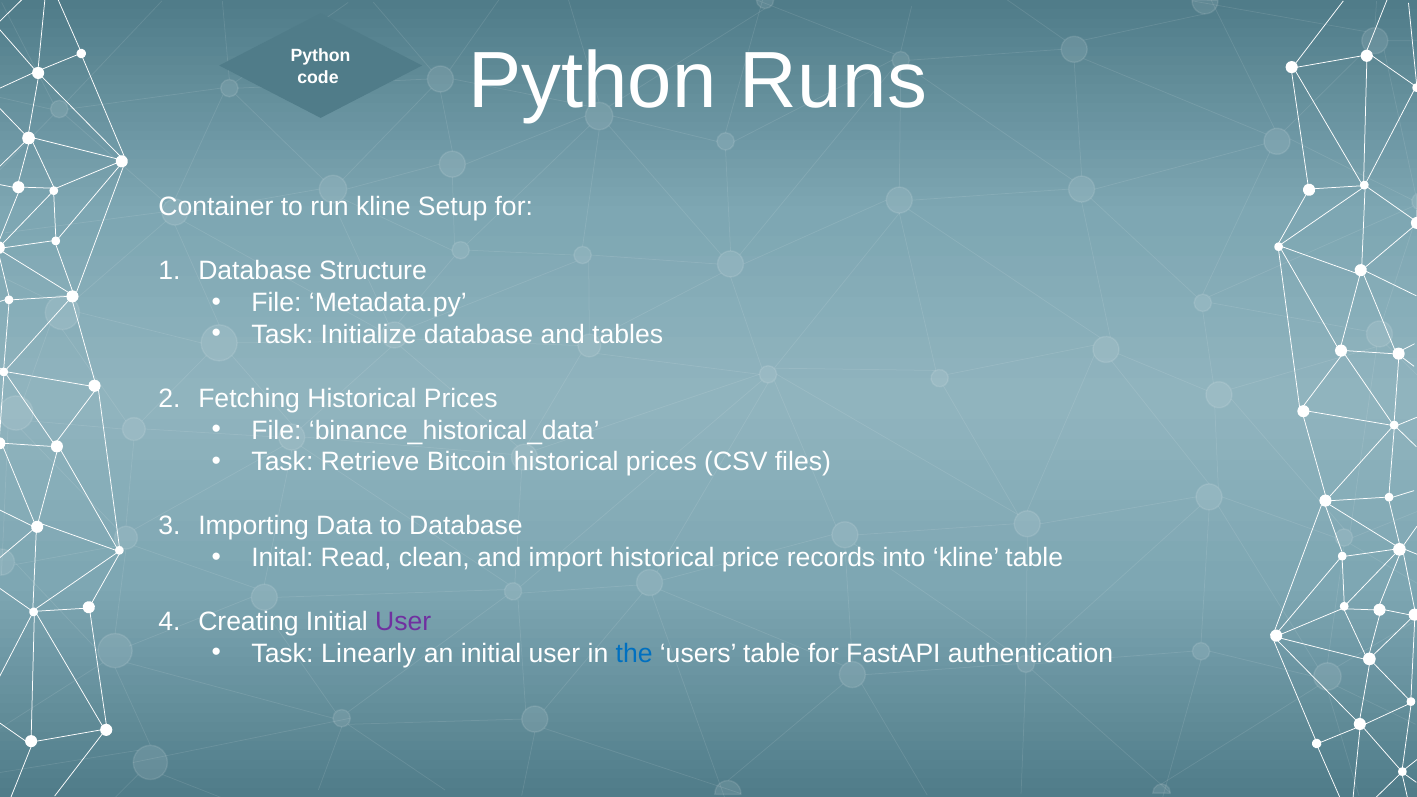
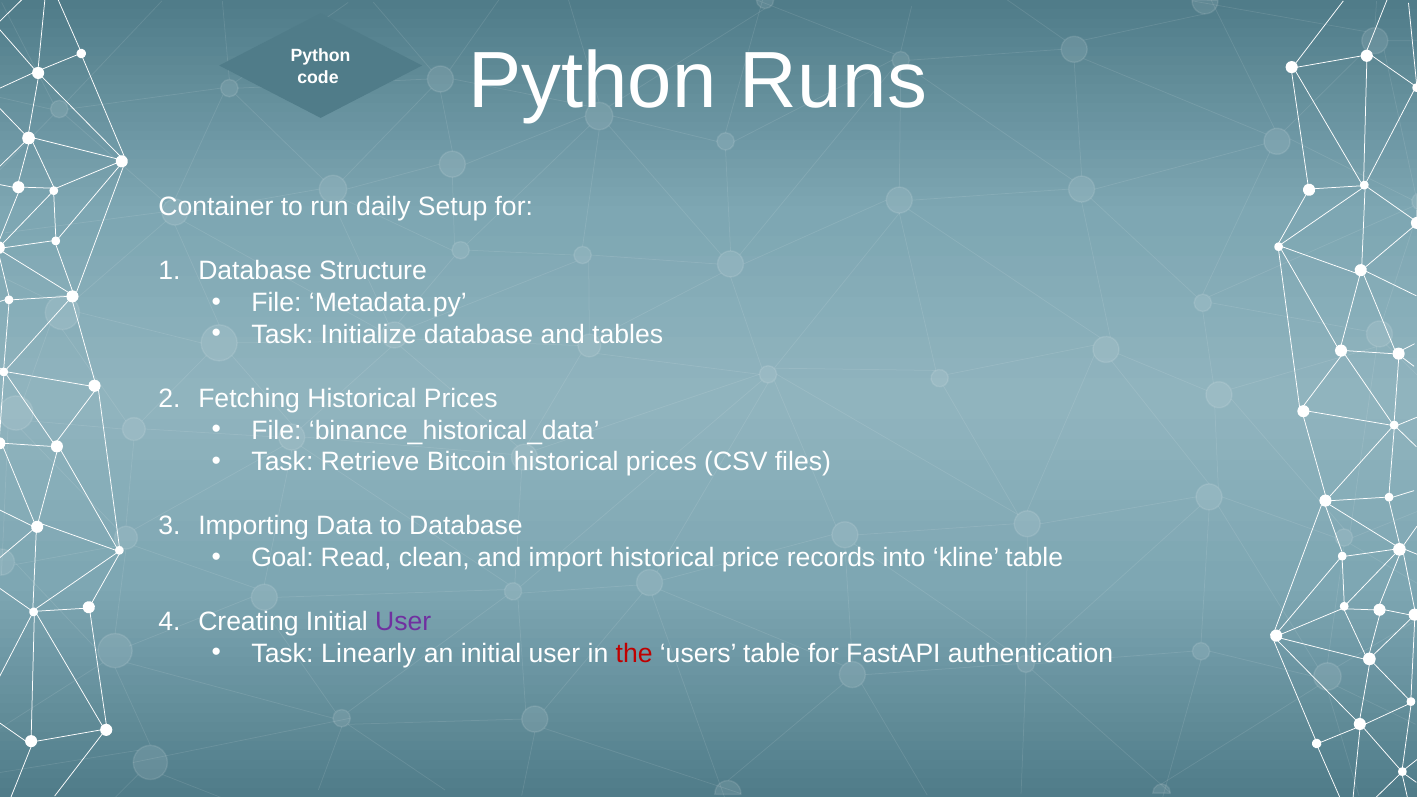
run kline: kline -> daily (383, 207)
Inital: Inital -> Goal (283, 558)
the colour: blue -> red (634, 653)
